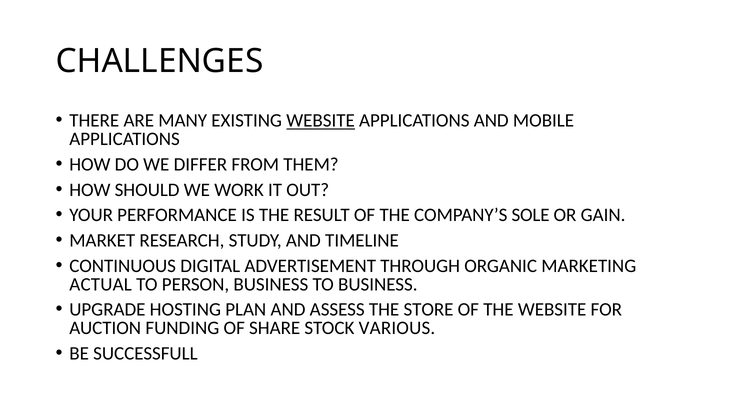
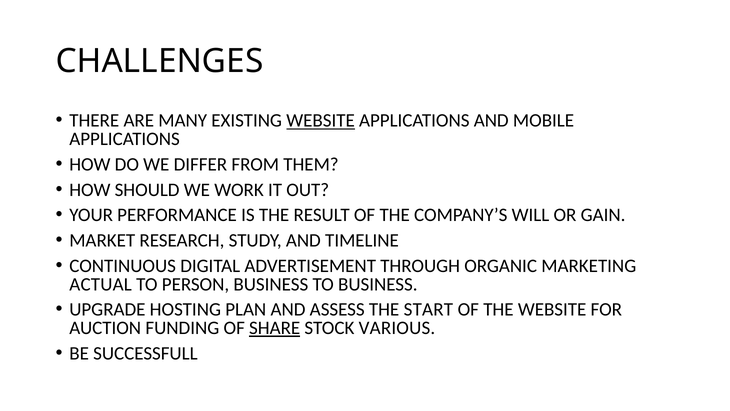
SOLE: SOLE -> WILL (530, 215)
STORE: STORE -> START (428, 309)
SHARE underline: none -> present (275, 328)
